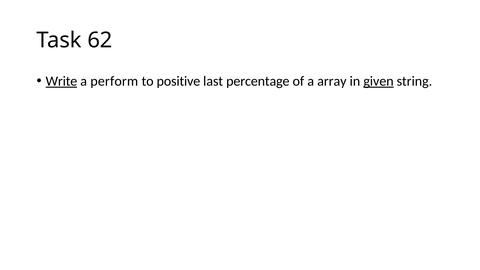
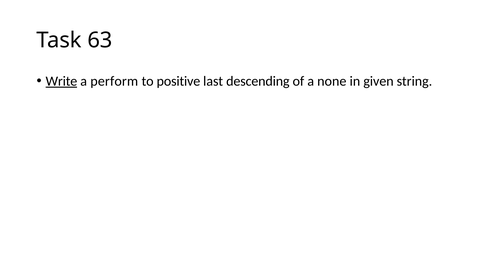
62: 62 -> 63 (100, 40)
percentage: percentage -> descending (258, 81)
array: array -> none (332, 81)
given underline: present -> none (378, 81)
